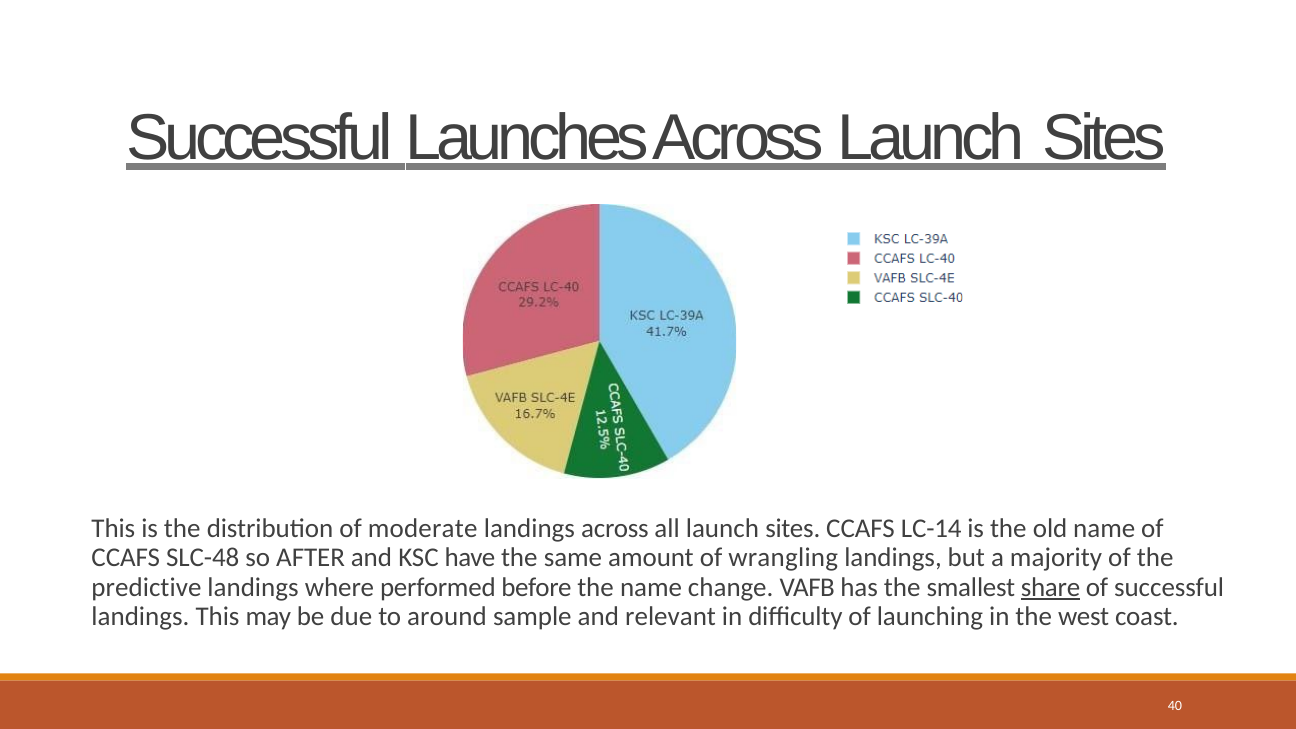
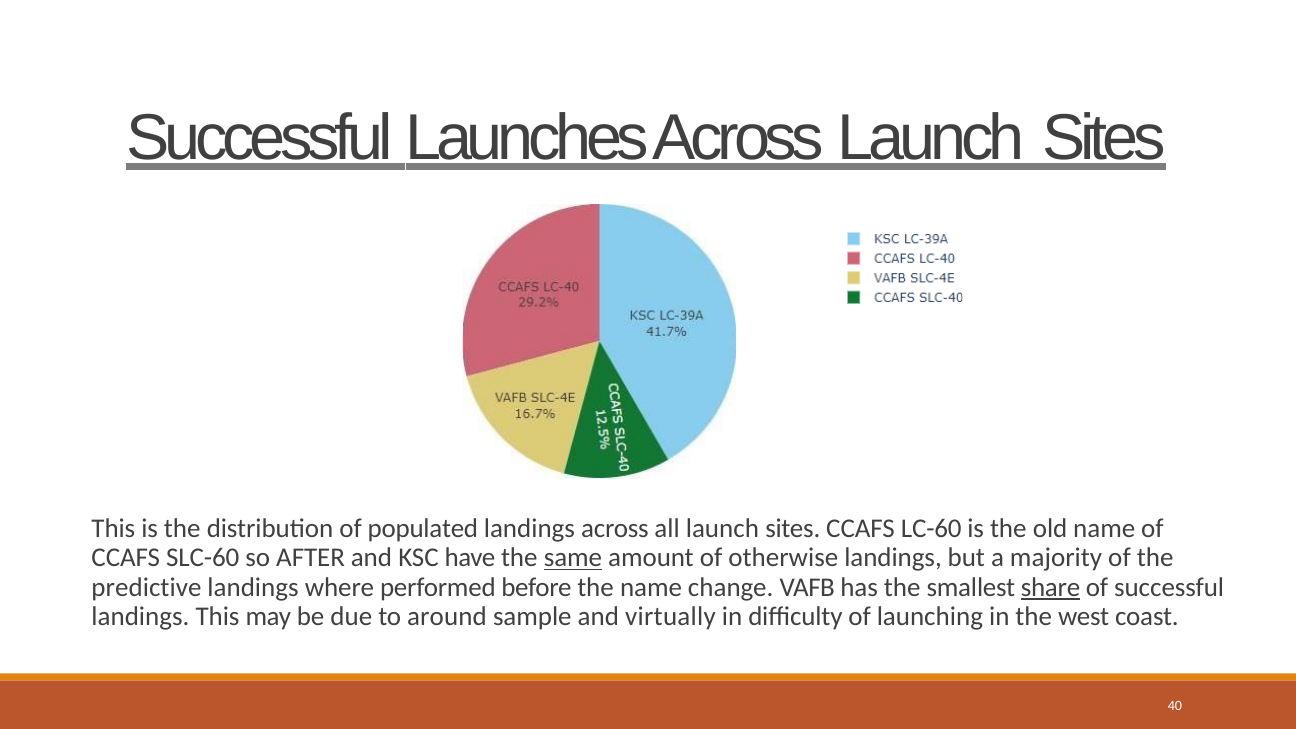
moderate: moderate -> populated (423, 529)
LC-14: LC-14 -> LC-60 (931, 529)
SLC-48: SLC-48 -> SLC-60 (203, 558)
same underline: none -> present (573, 558)
wrangling: wrangling -> otherwise (783, 558)
relevant: relevant -> virtually (670, 616)
